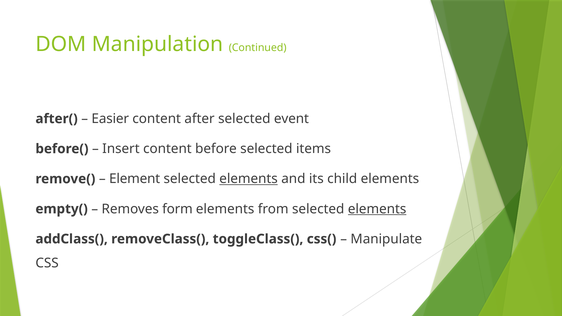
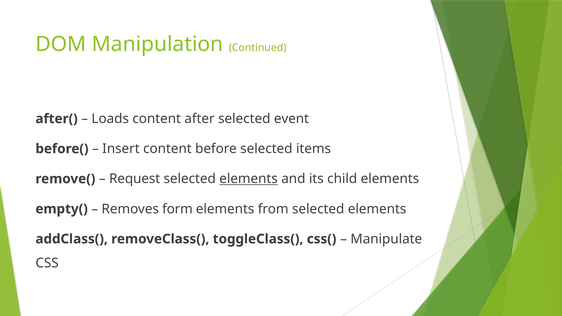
Easier: Easier -> Loads (110, 119)
Element: Element -> Request (135, 179)
elements underline: present -> none (377, 209)
